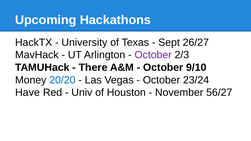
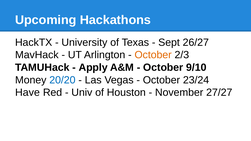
October colour: purple -> orange (153, 55)
There: There -> Apply (93, 68)
56/27: 56/27 -> 27/27 (219, 93)
